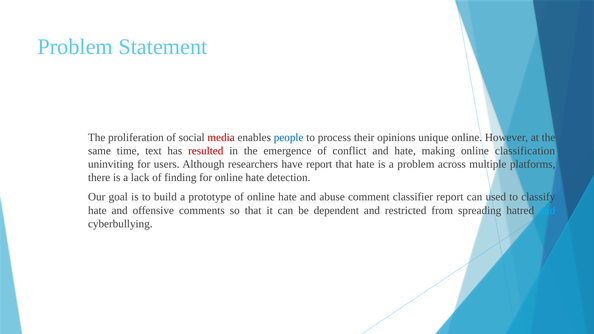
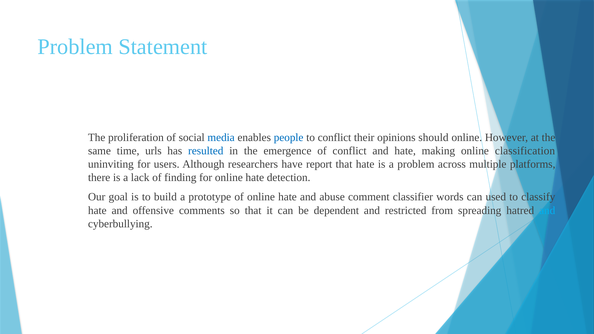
media colour: red -> blue (221, 137)
to process: process -> conflict (334, 137)
unique: unique -> should (433, 137)
text: text -> urls (153, 151)
resulted colour: red -> blue (206, 151)
classifier report: report -> words (450, 197)
